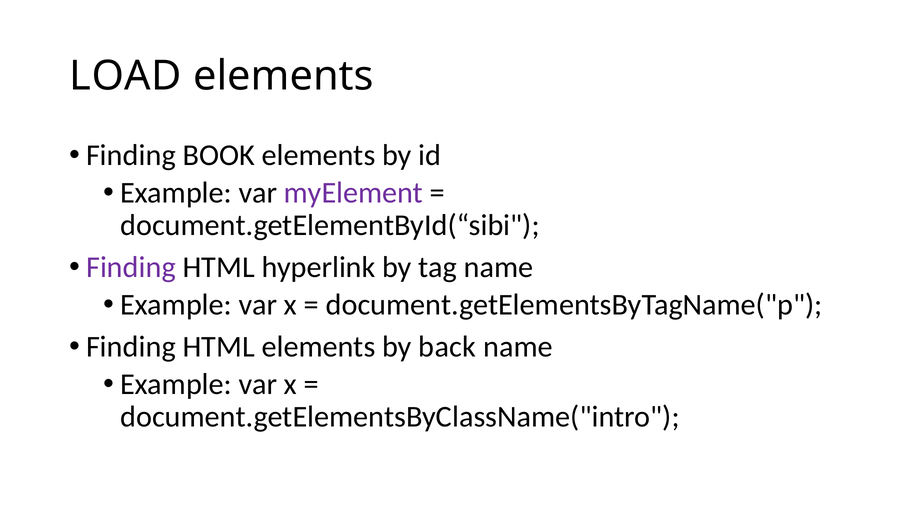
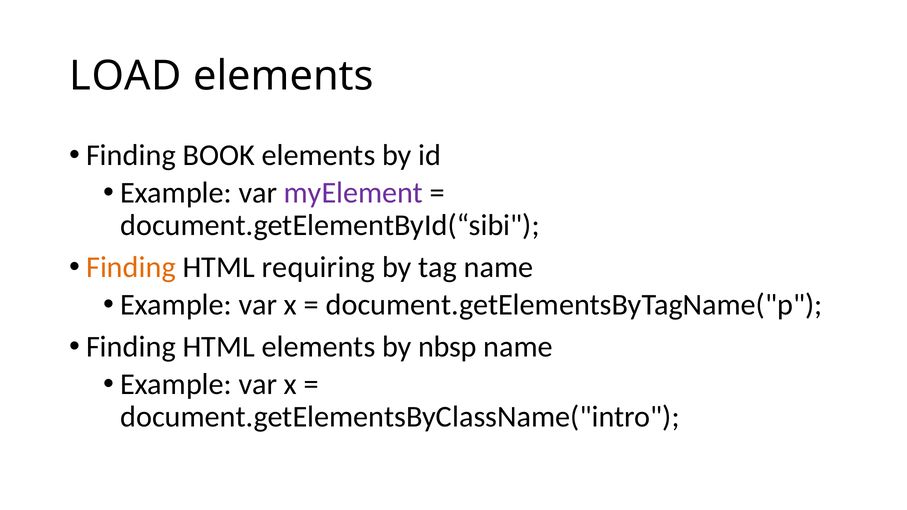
Finding colour: purple -> orange (131, 268)
hyperlink: hyperlink -> requiring (318, 268)
back: back -> nbsp (448, 347)
